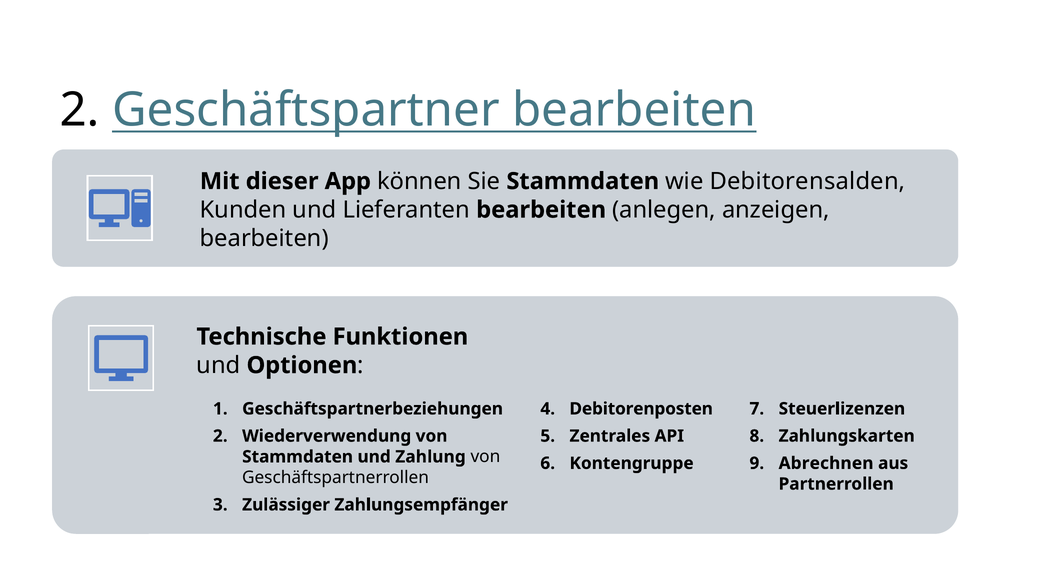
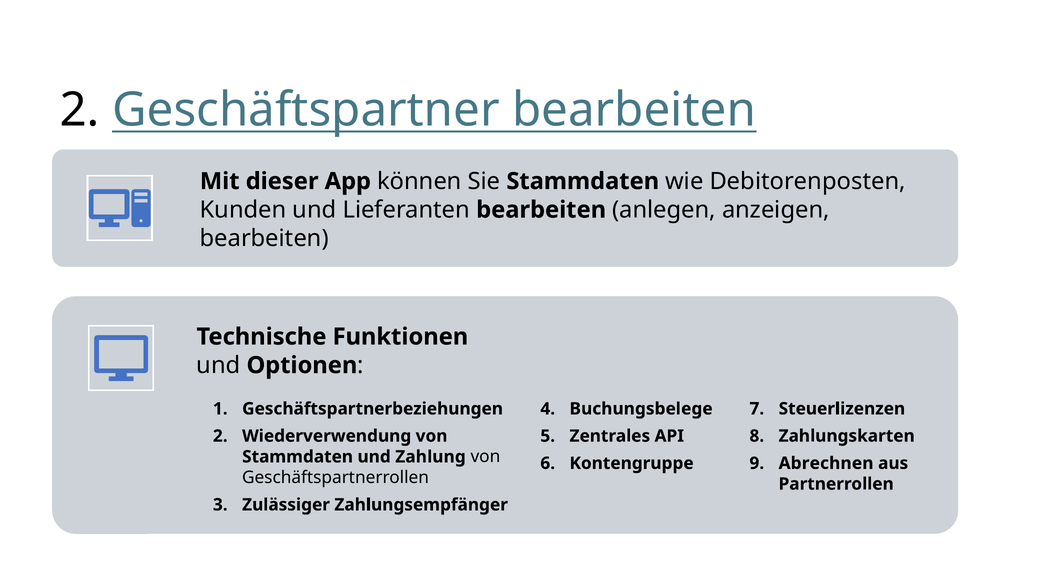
Debitorensalden: Debitorensalden -> Debitorenposten (808, 181)
Debitorenposten: Debitorenposten -> Buchungsbelege (641, 408)
